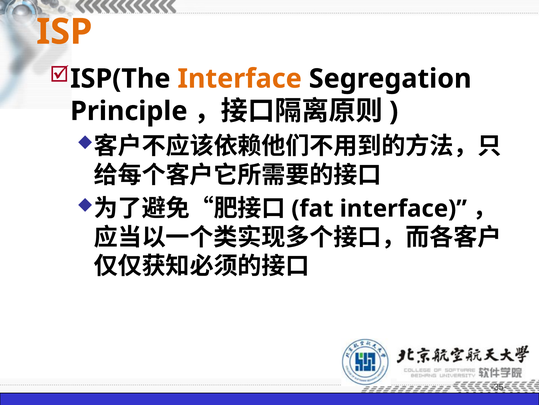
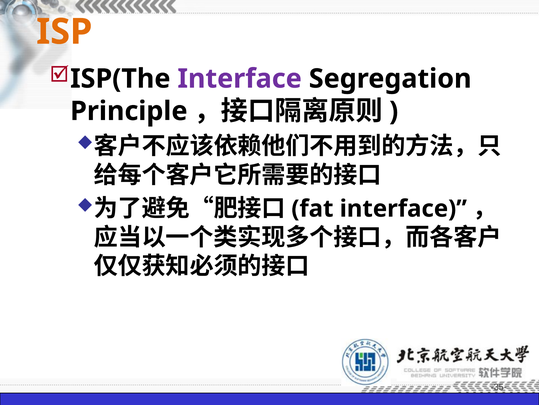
Interface colour: orange -> purple (240, 79)
